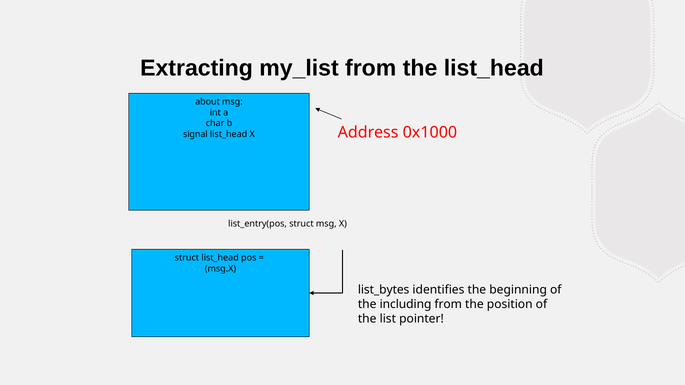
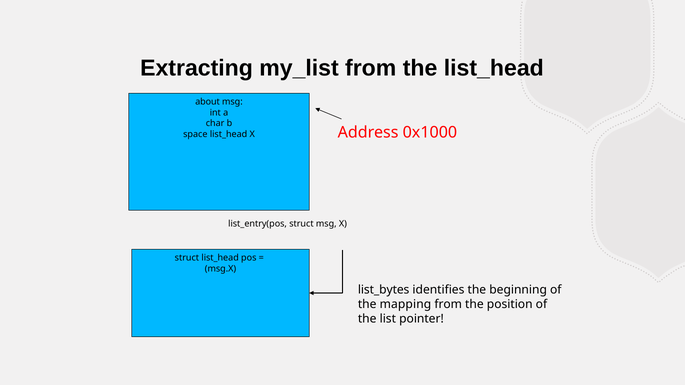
signal: signal -> space (195, 134)
including: including -> mapping (405, 304)
